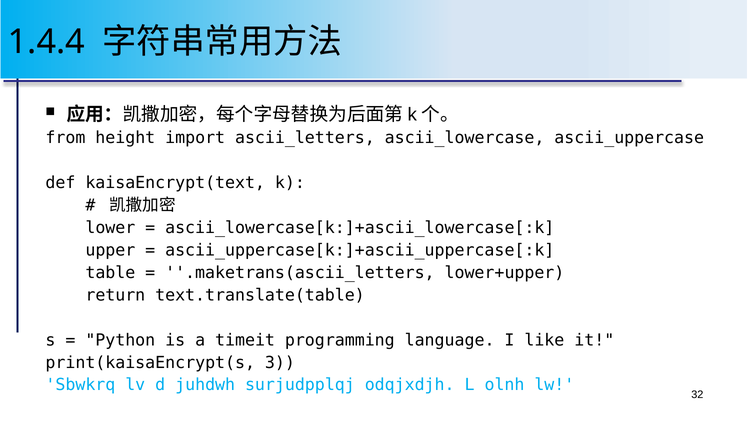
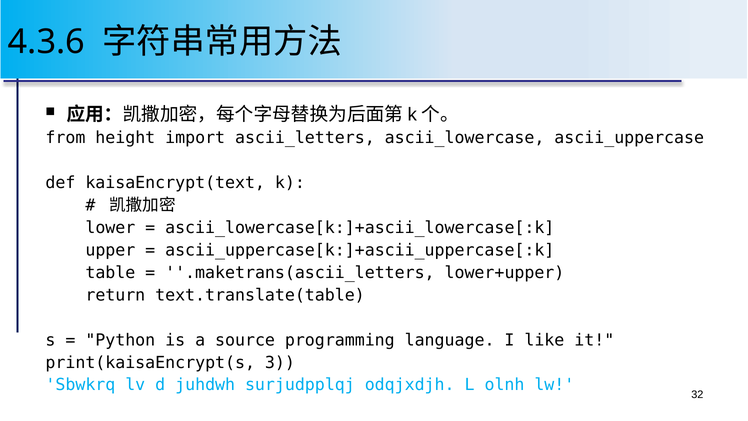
1.4.4: 1.4.4 -> 4.3.6 (46, 42)
timeit: timeit -> source (245, 340)
